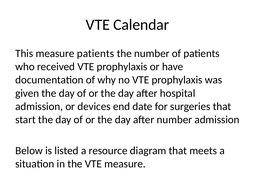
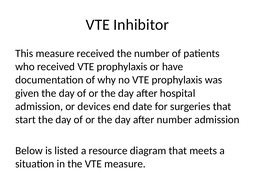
Calendar: Calendar -> Inhibitor (141, 25)
measure patients: patients -> received (96, 53)
